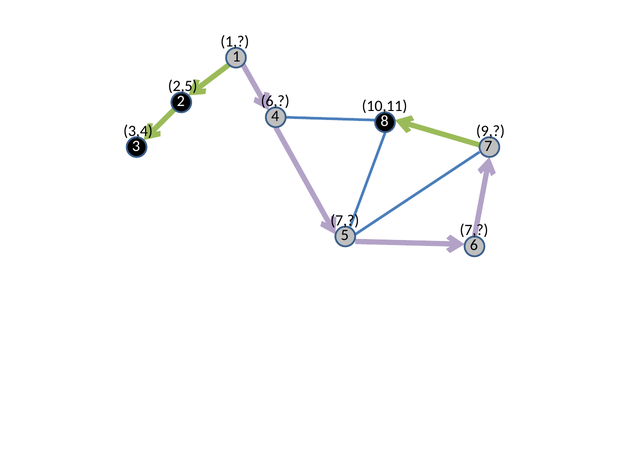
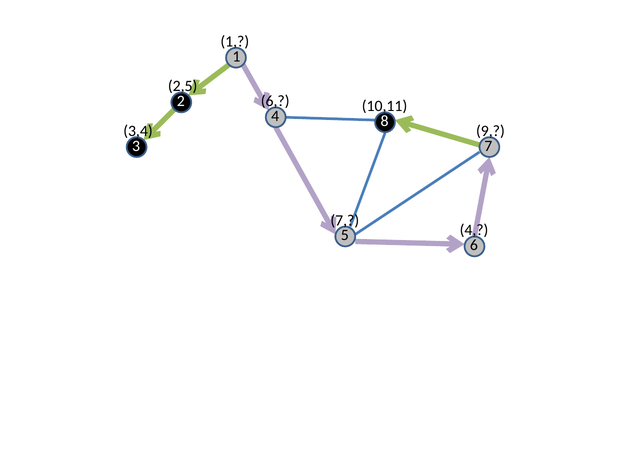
7: 7 -> 4 (474, 230)
